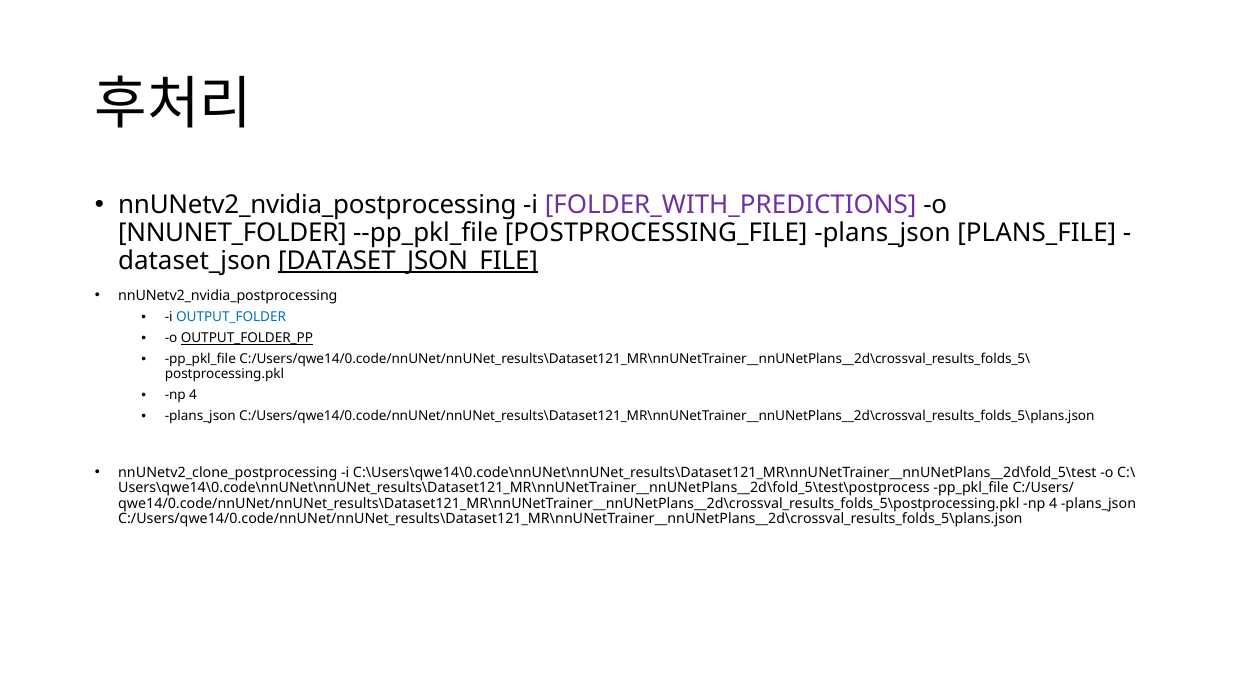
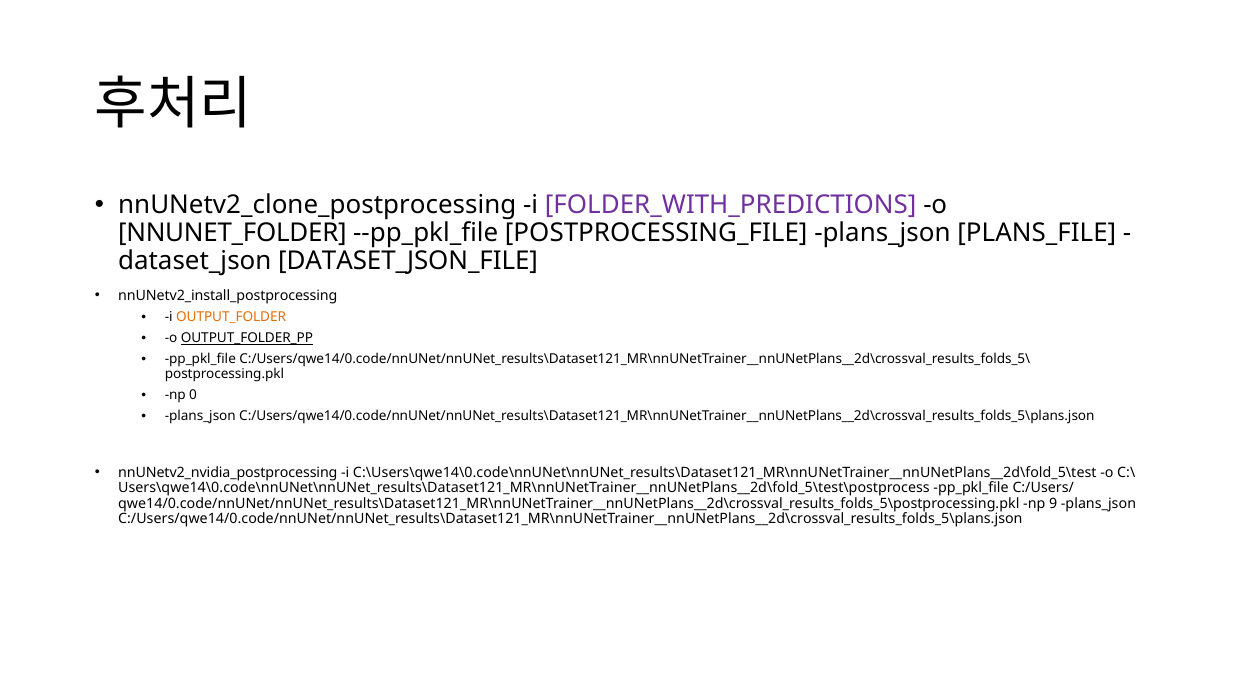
nnUNetv2_nvidia_postprocessing: nnUNetv2_nvidia_postprocessing -> nnUNetv2_clone_postprocessing (317, 205)
DATASET_JSON_FILE underline: present -> none (408, 261)
nnUNetv2_nvidia_postprocessing: nnUNetv2_nvidia_postprocessing -> nnUNetv2_install_postprocessing (228, 296)
OUTPUT_FOLDER colour: blue -> orange (231, 317)
4: 4 -> 0 (193, 395)
nnUNetv2_clone_postprocessing: nnUNetv2_clone_postprocessing -> nnUNetv2_nvidia_postprocessing (228, 472)
4: 4 -> 9 (1053, 503)
